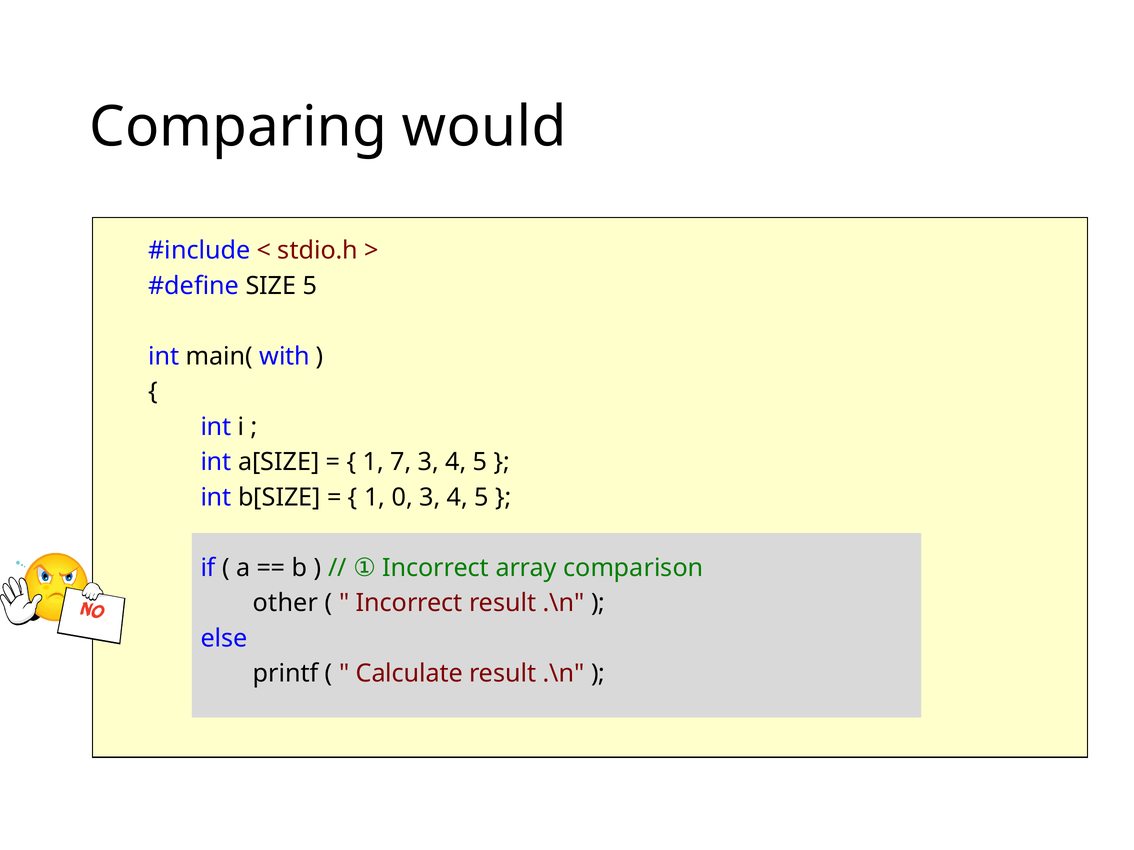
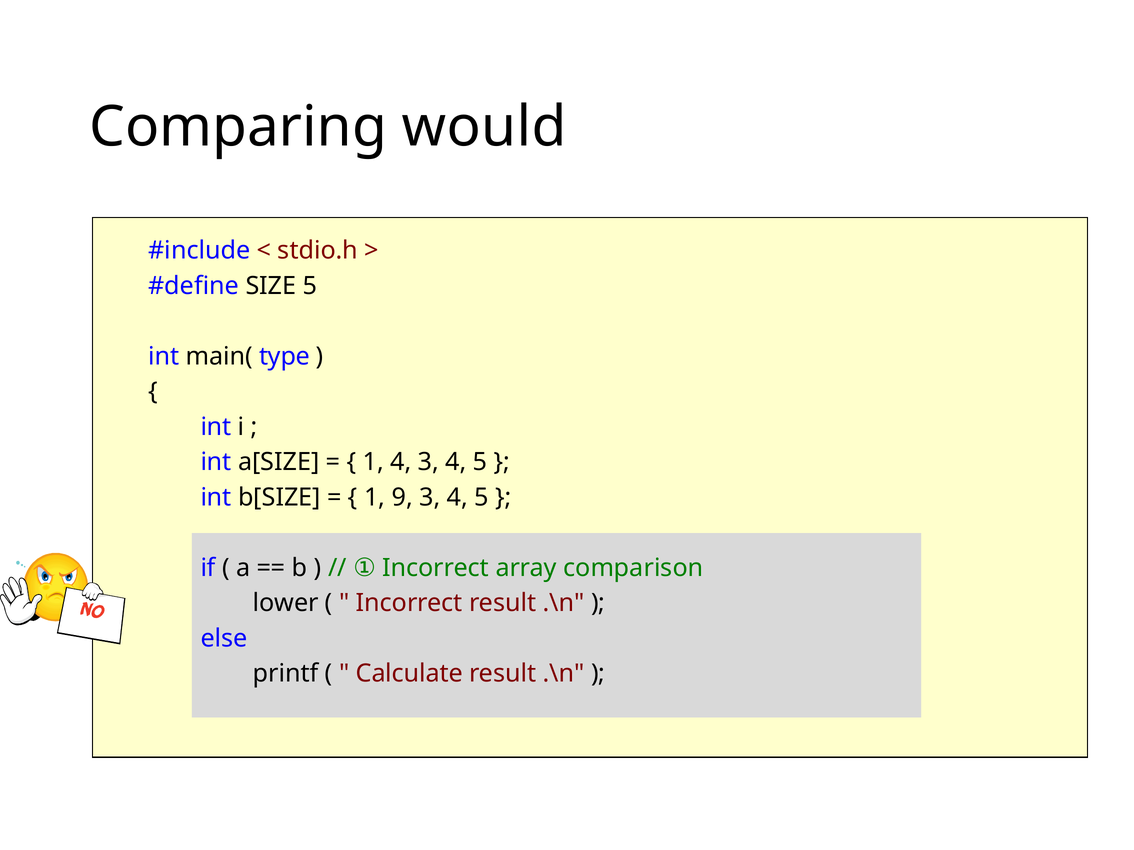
with: with -> type (285, 356)
1 7: 7 -> 4 (401, 462)
0: 0 -> 9 (402, 498)
other: other -> lower (286, 603)
